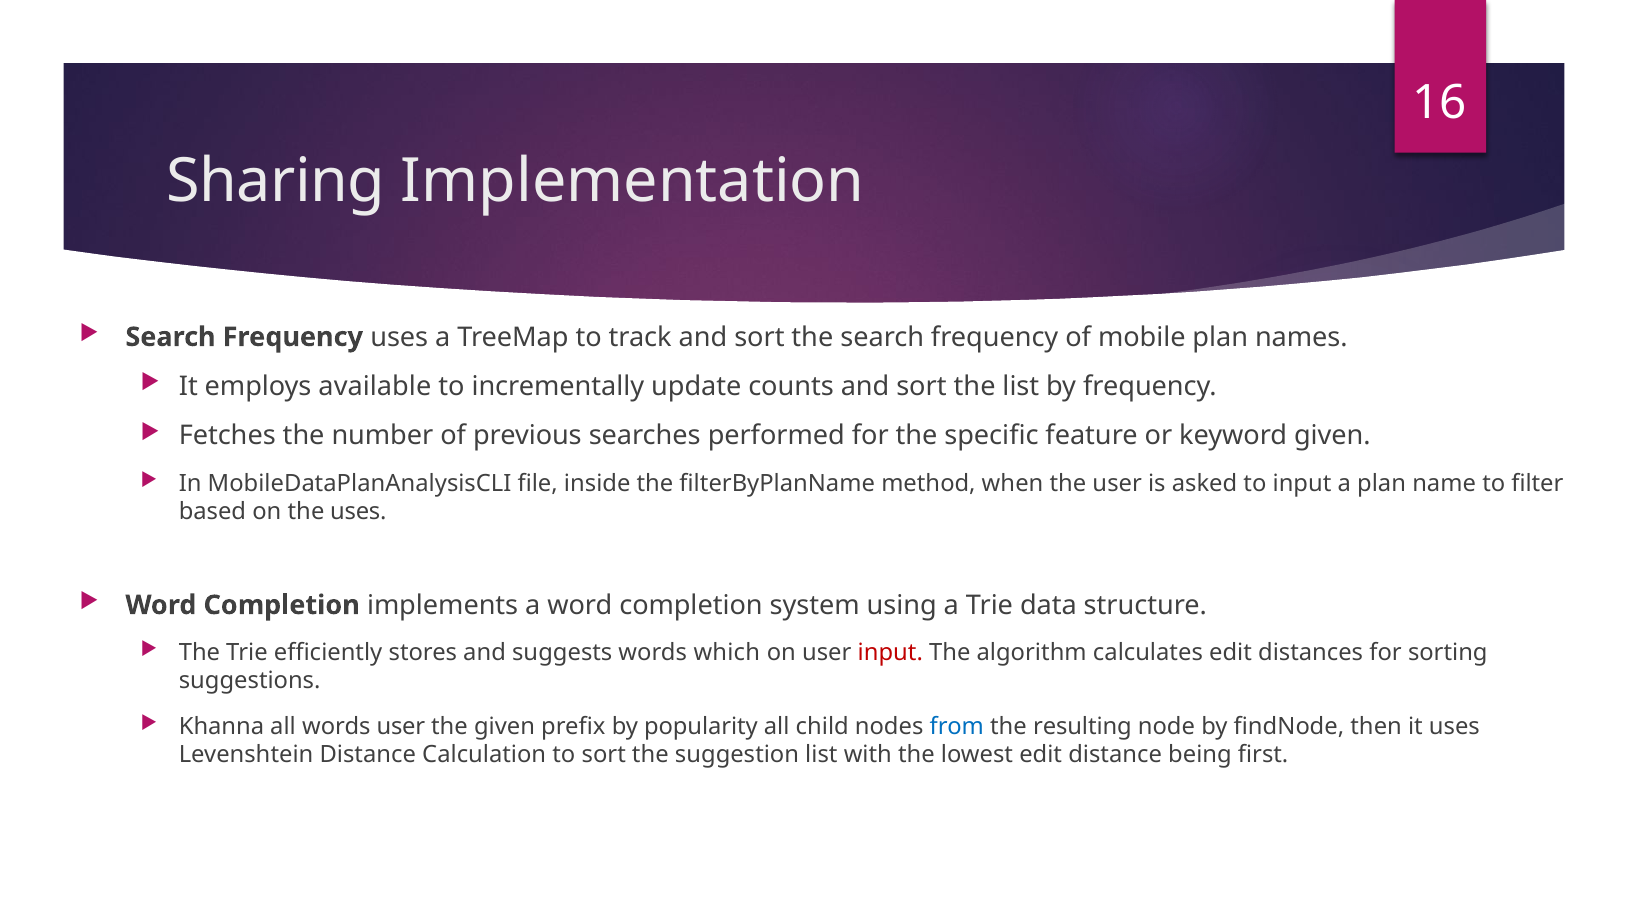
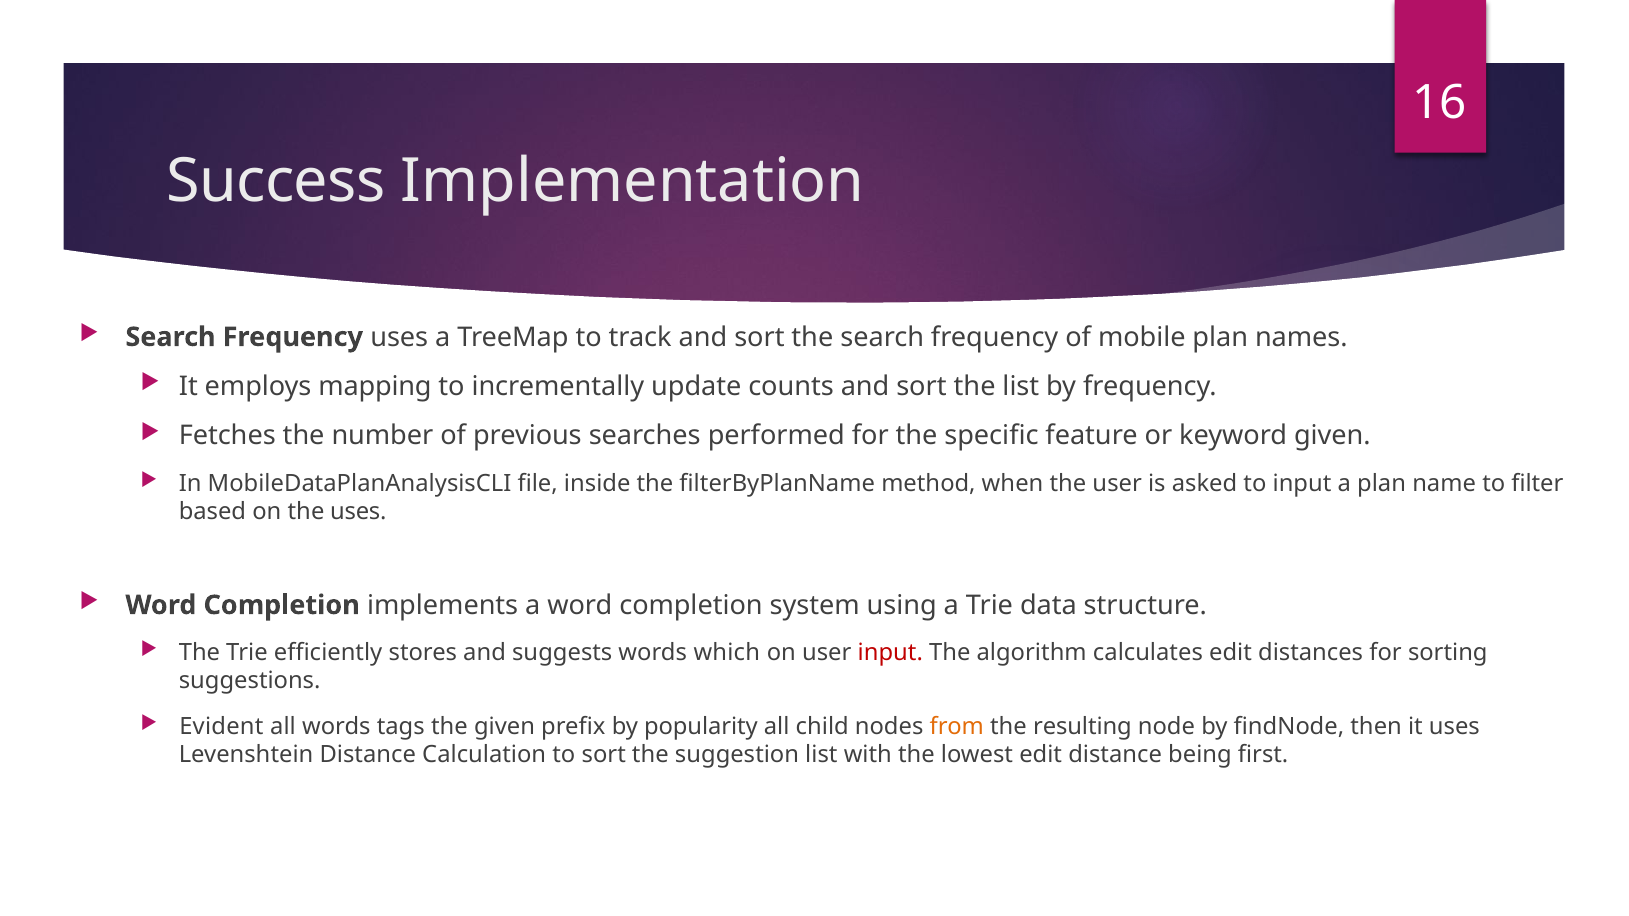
Sharing: Sharing -> Success (276, 182)
available: available -> mapping (375, 387)
Khanna: Khanna -> Evident (221, 727)
words user: user -> tags (401, 727)
from colour: blue -> orange (957, 727)
